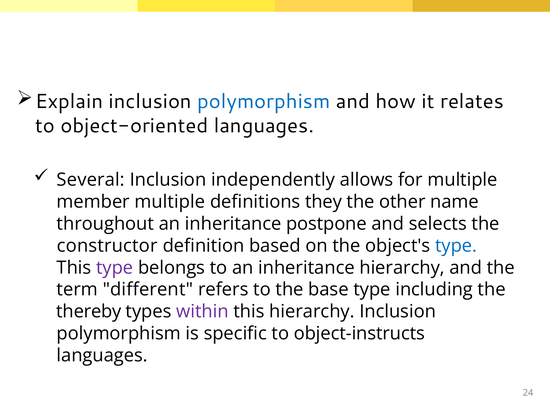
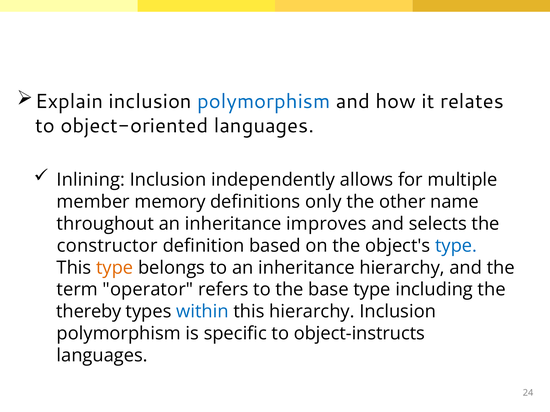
Several: Several -> Inlining (91, 180)
member multiple: multiple -> memory (170, 202)
they: they -> only (323, 202)
postpone: postpone -> improves (326, 224)
type colour: purple -> orange (115, 268)
different: different -> operator (148, 290)
within colour: purple -> blue (203, 312)
